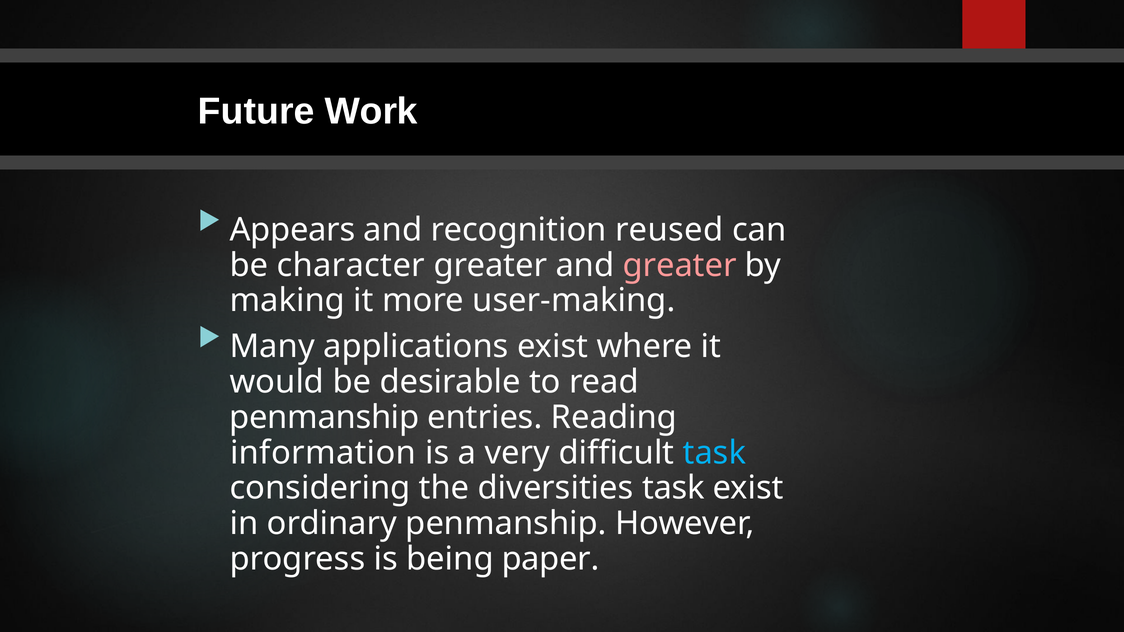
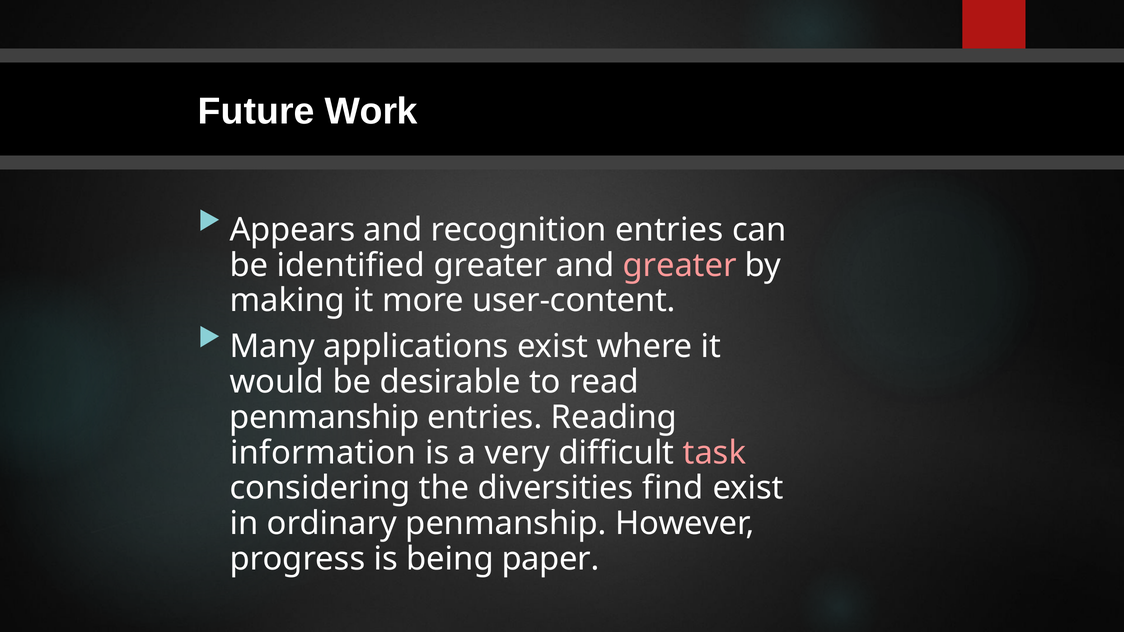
recognition reused: reused -> entries (669, 230)
character: character -> identified (351, 265)
user-making: user-making -> user-content (574, 301)
task colour: light blue -> pink (714, 453)
diversities task: task -> find (673, 488)
